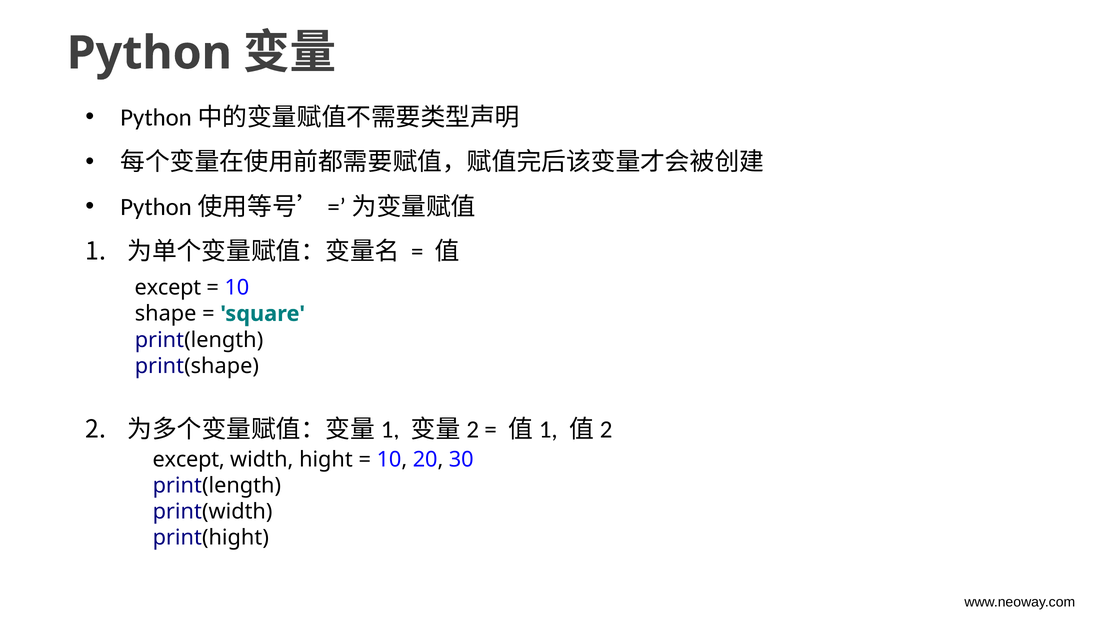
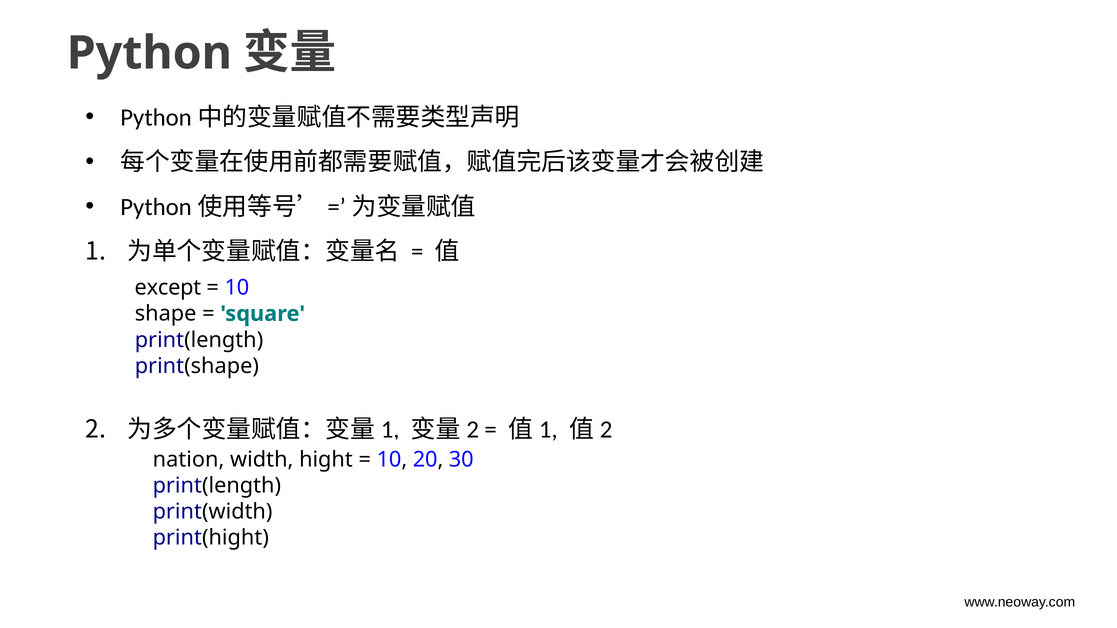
except: except -> nation (189, 460)
